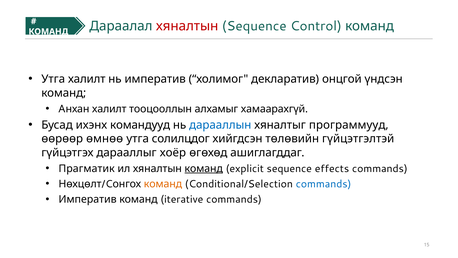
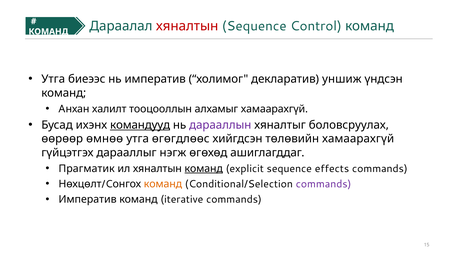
Утга халилт: халилт -> биеээс (87, 79)
онцгой: онцгой -> уншиж (342, 79)
командууд underline: none -> present (140, 125)
дарааллын colour: blue -> purple (220, 125)
программууд: программууд -> боловсруулах (349, 125)
солилцдог: солилцдог -> өгөгдлөөс (181, 139)
төлөвийн гүйцэтгэлтэй: гүйцэтгэлтэй -> хамаарахгүй (358, 139)
хоёр: хоёр -> нэгж (173, 152)
commands colour: blue -> purple (324, 184)
